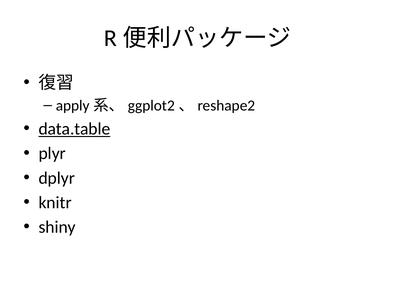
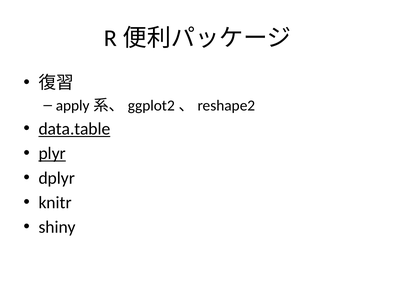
plyr underline: none -> present (52, 154)
